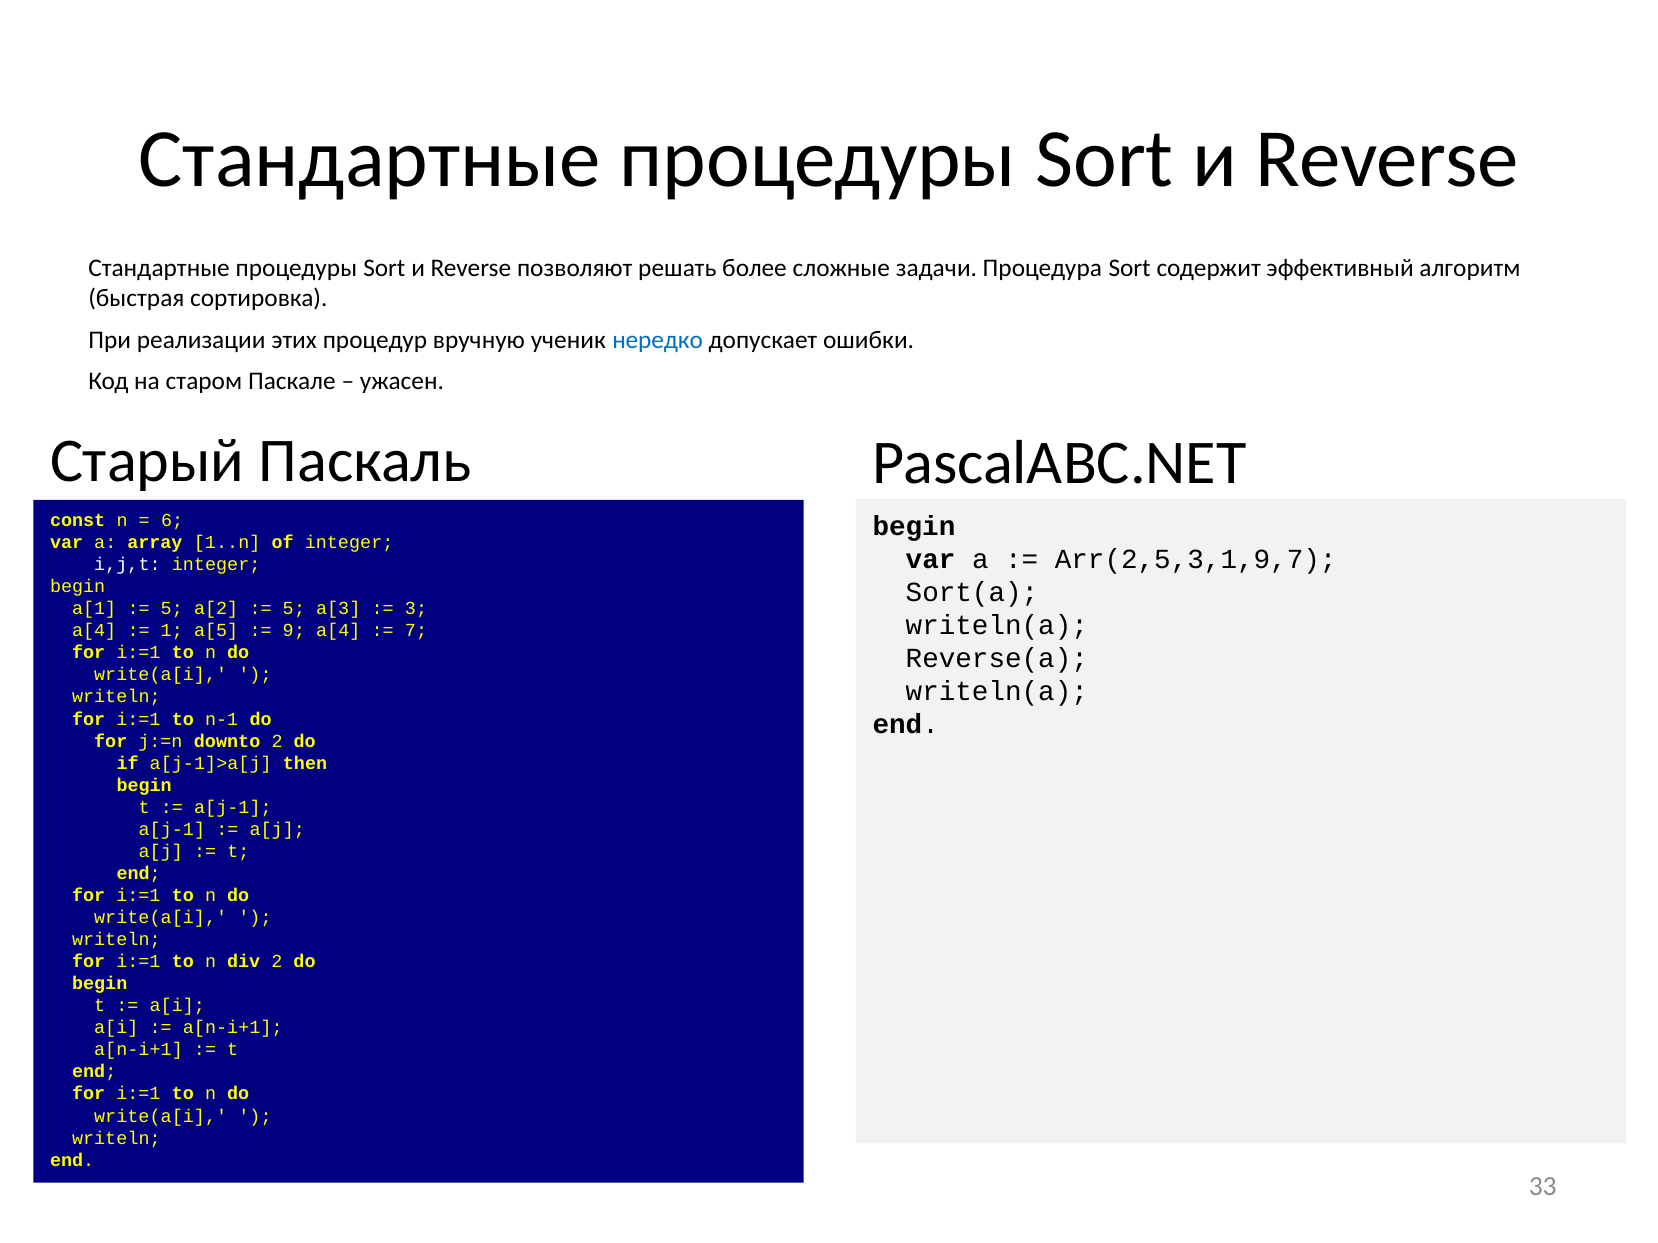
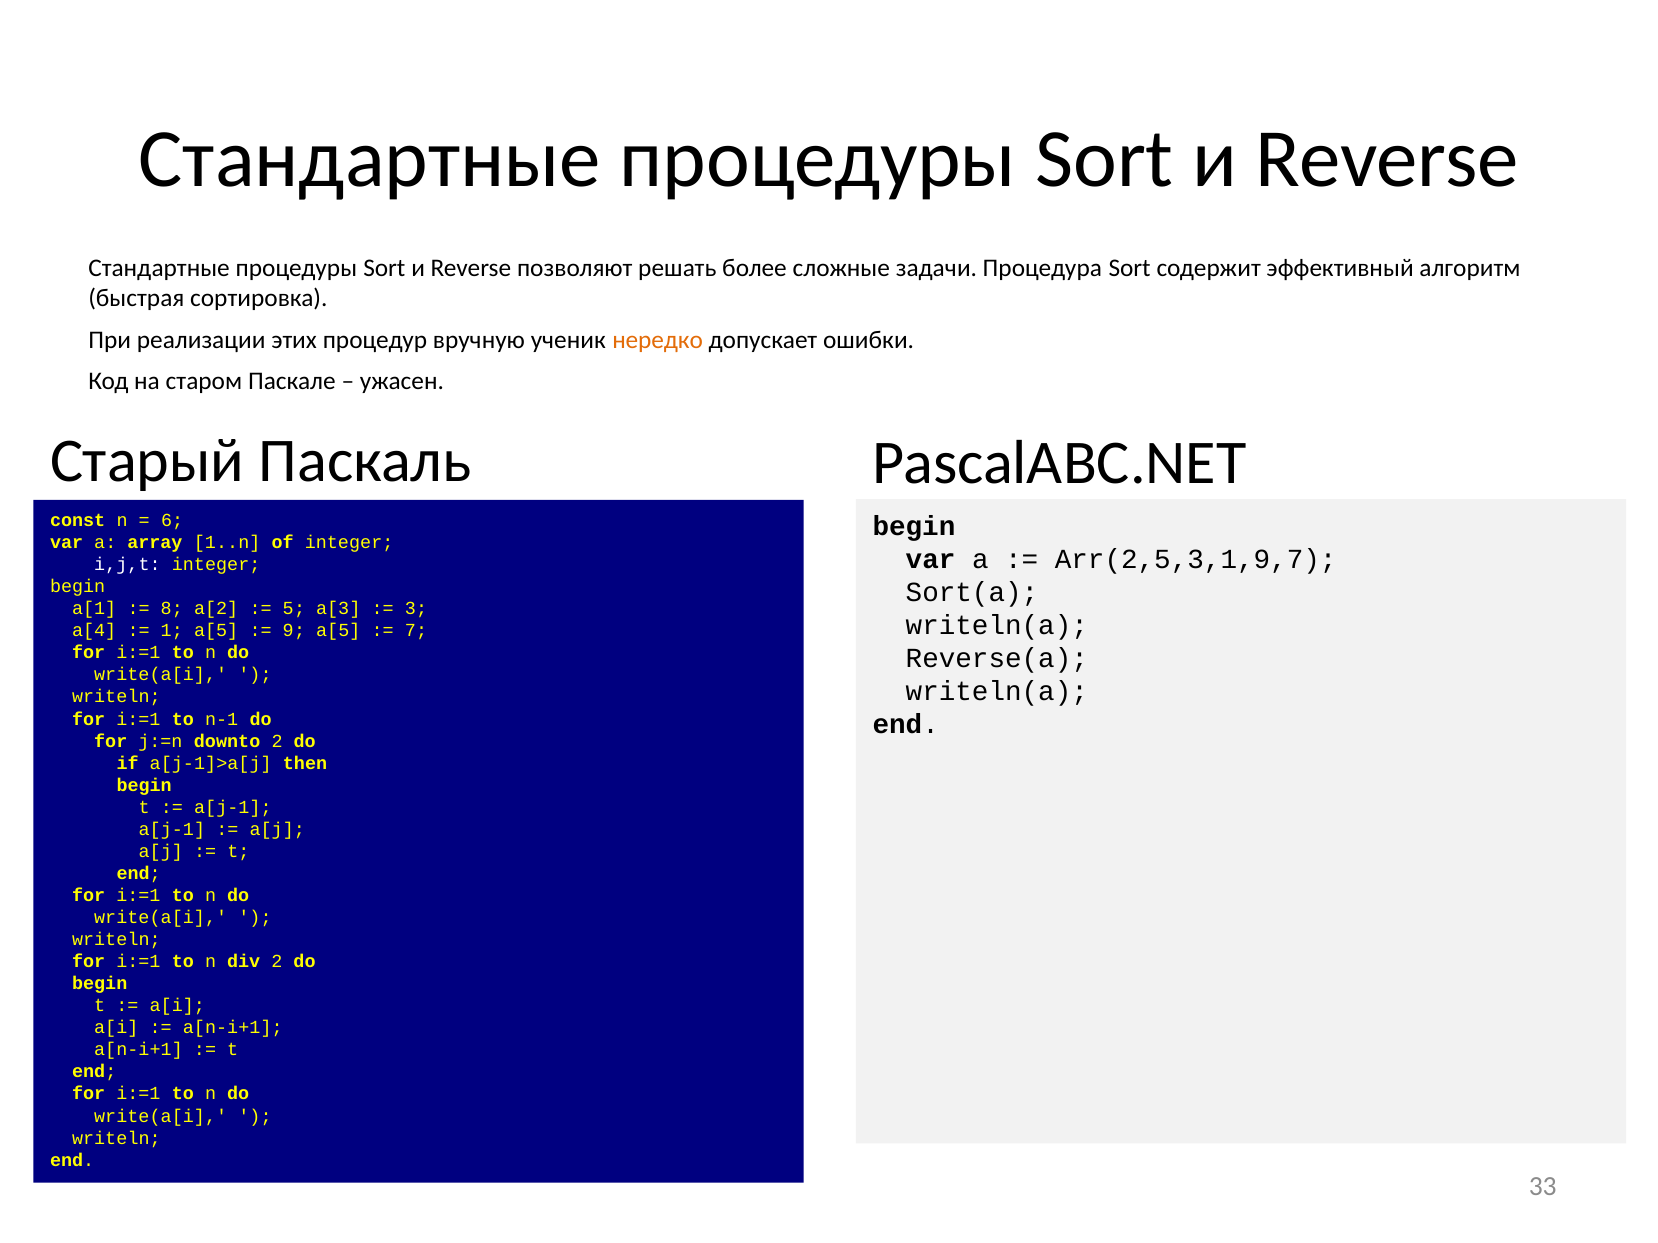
нередко colour: blue -> orange (658, 340)
5: 5 -> 8 (172, 609)
9 a[4: a[4 -> a[5 (338, 631)
